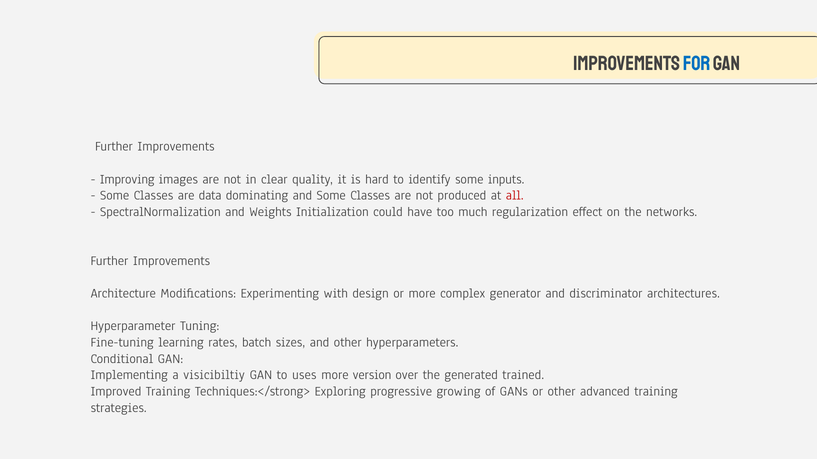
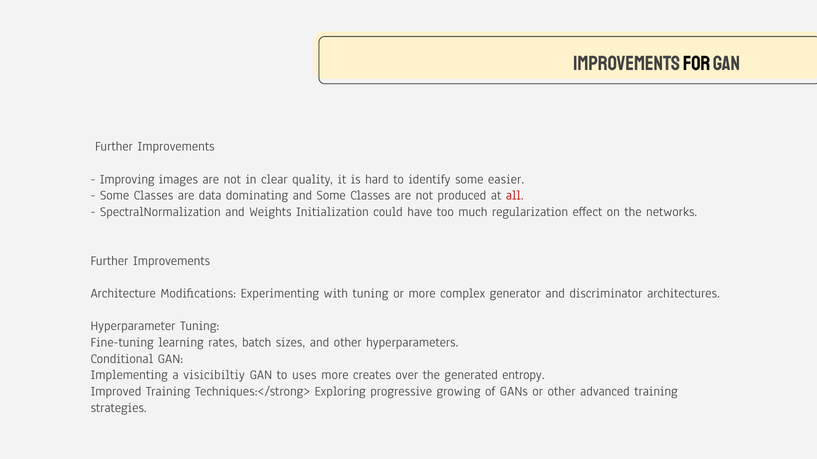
for colour: blue -> black (697, 64)
inputs: inputs -> easier (506, 179)
with design: design -> tuning (371, 294)
version: version -> creates (372, 375)
trained: trained -> entropy (523, 375)
